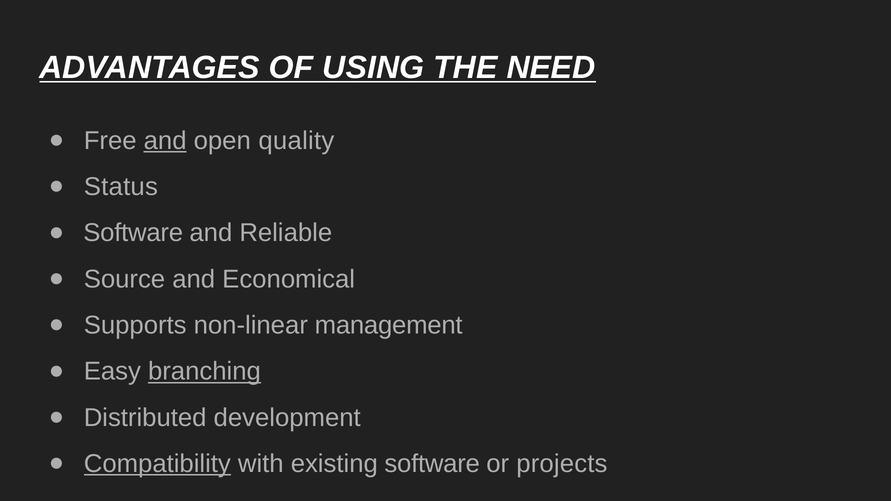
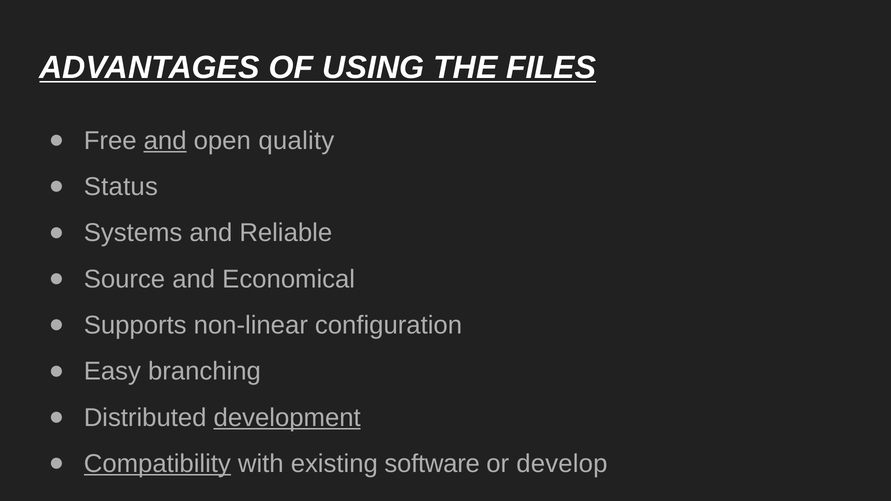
NEED: NEED -> FILES (551, 68)
Software: Software -> Systems (133, 233)
management: management -> configuration (389, 325)
branching underline: present -> none (204, 372)
development underline: none -> present (287, 418)
projects: projects -> develop (562, 464)
